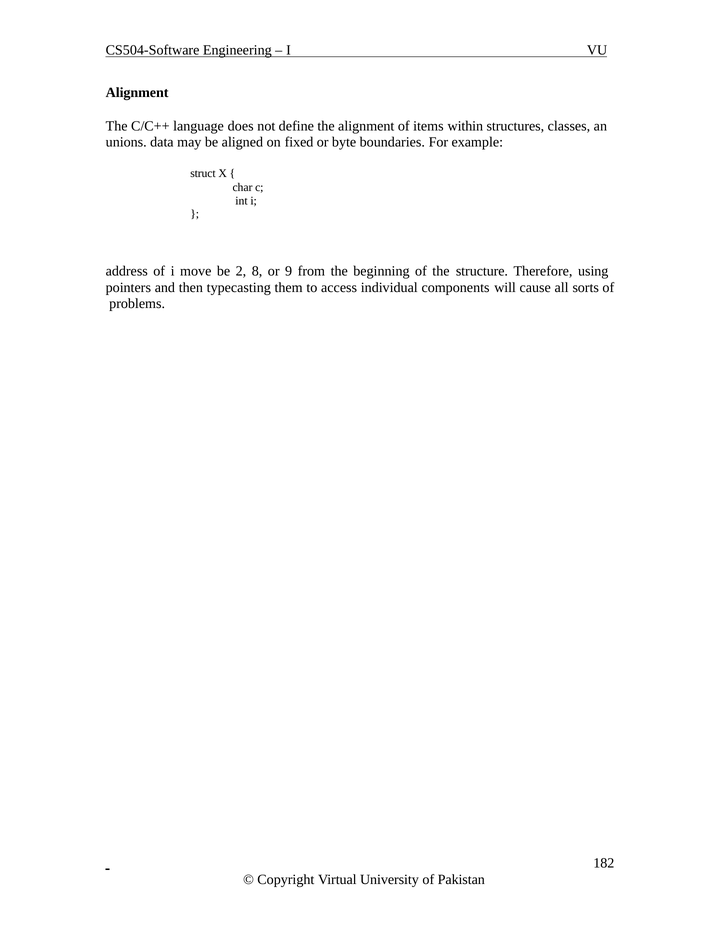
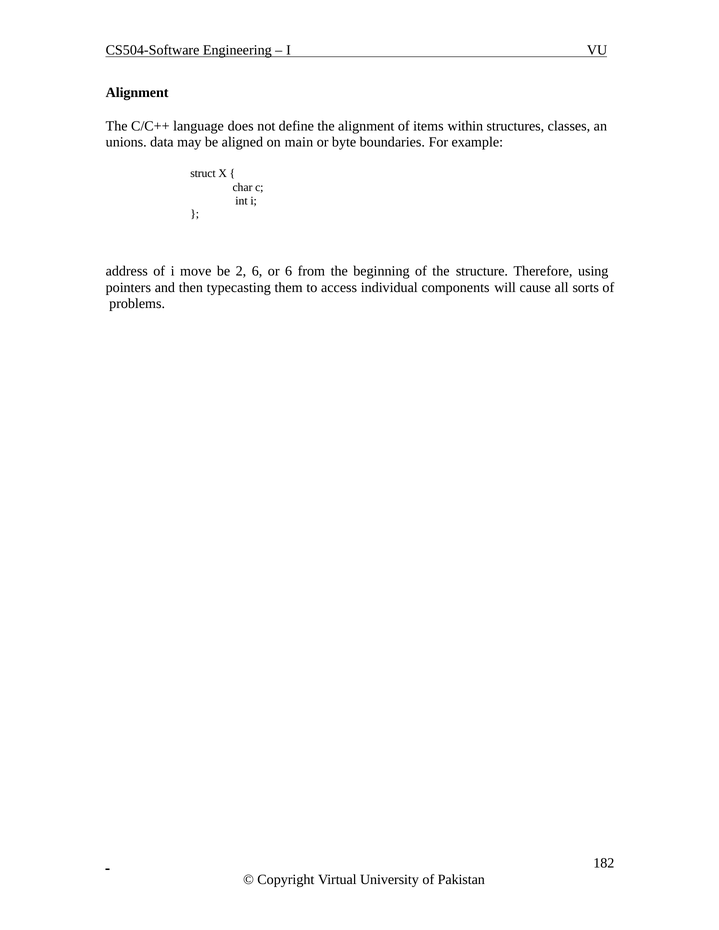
fixed: fixed -> main (299, 142)
2 8: 8 -> 6 (257, 271)
or 9: 9 -> 6 (289, 271)
